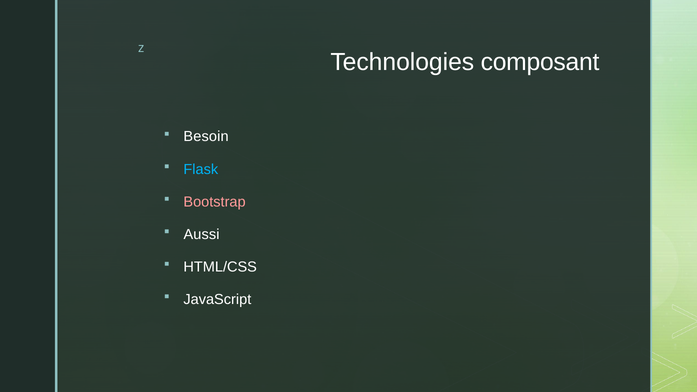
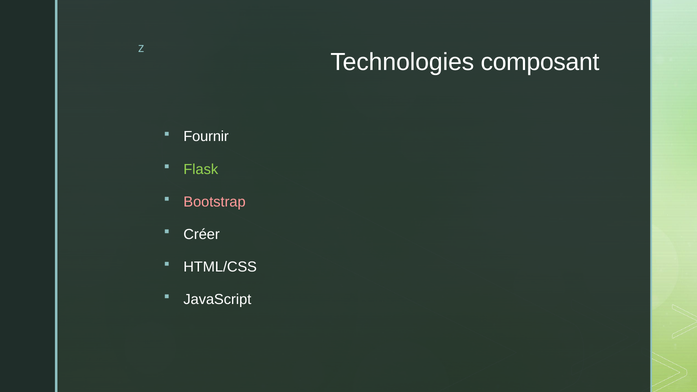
Besoin: Besoin -> Fournir (206, 137)
Flask colour: light blue -> light green (201, 169)
Aussi: Aussi -> Créer (202, 234)
